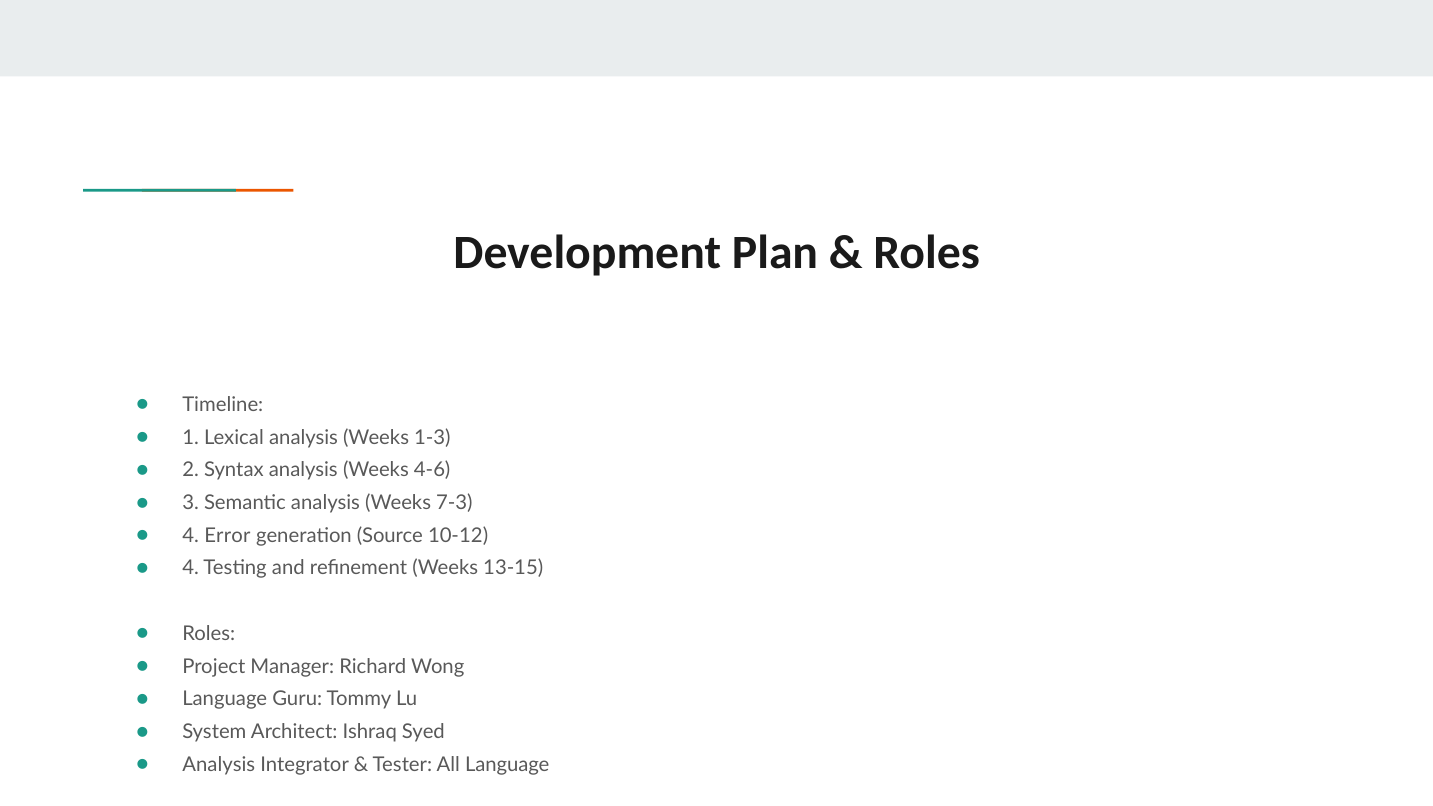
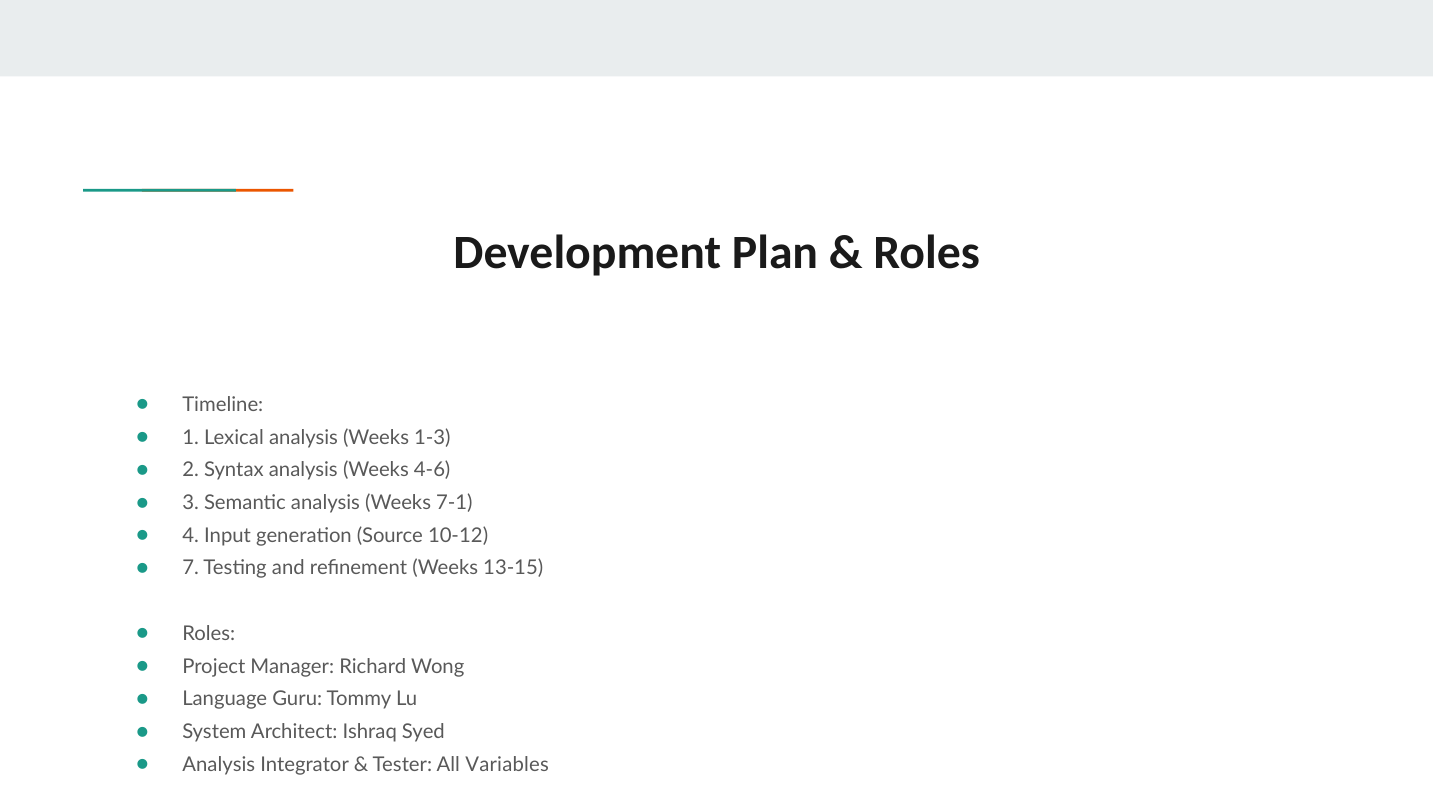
7-3: 7-3 -> 7-1 (454, 503)
Error: Error -> Input (228, 536)
4: 4 -> 7 (191, 568)
All Language: Language -> Variables (507, 765)
